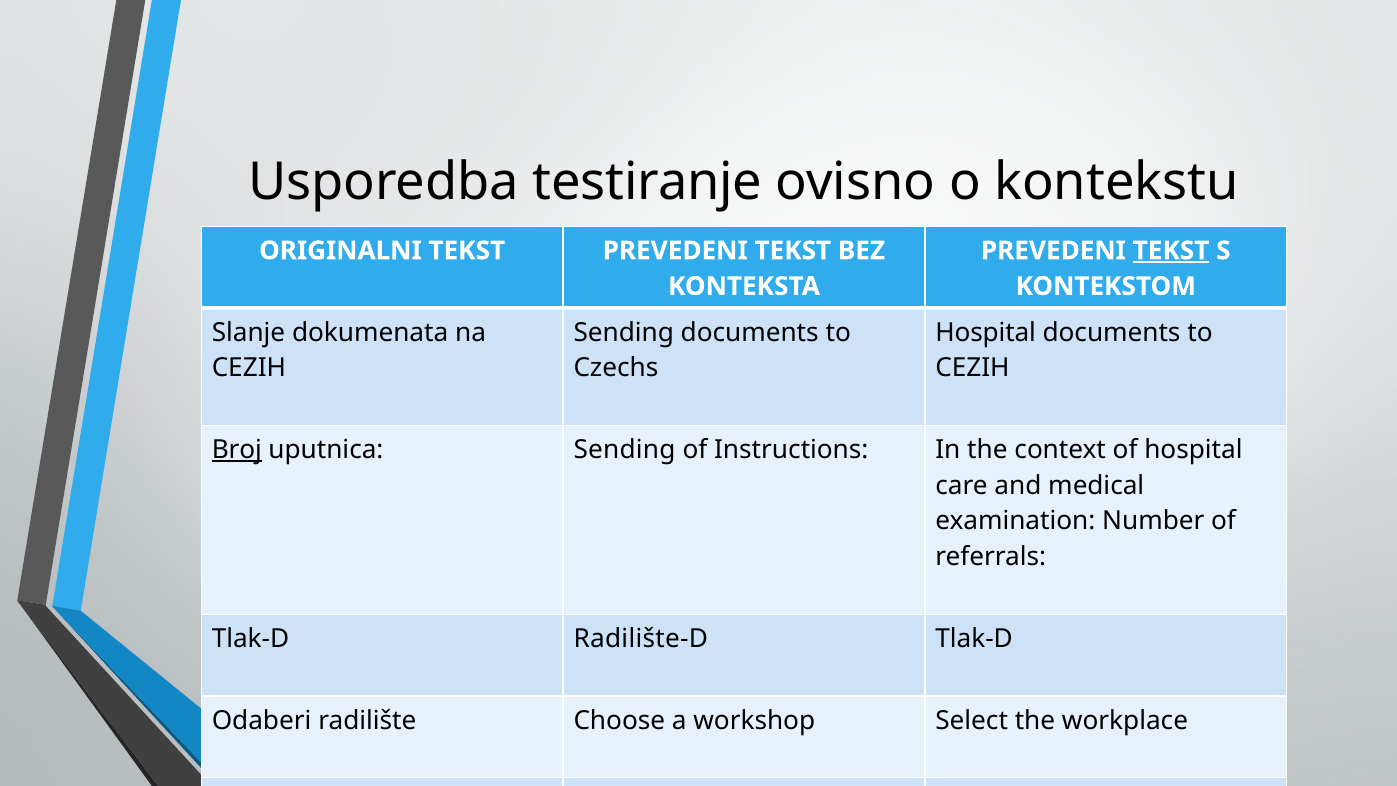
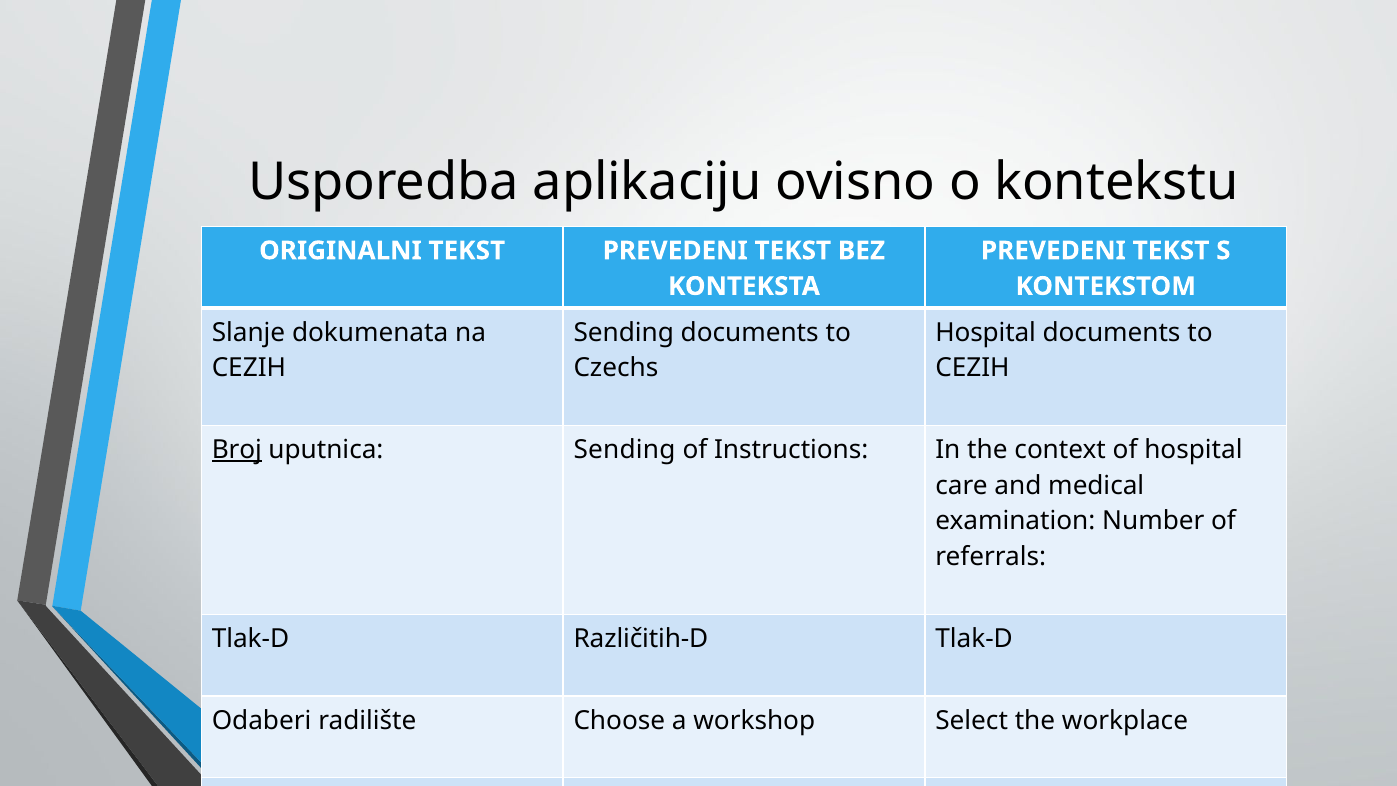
testiranje: testiranje -> aplikaciju (648, 183)
TEKST underline: present -> none (1171, 251)
Radilište-D: Radilište-D -> Različitih-D (641, 639)
